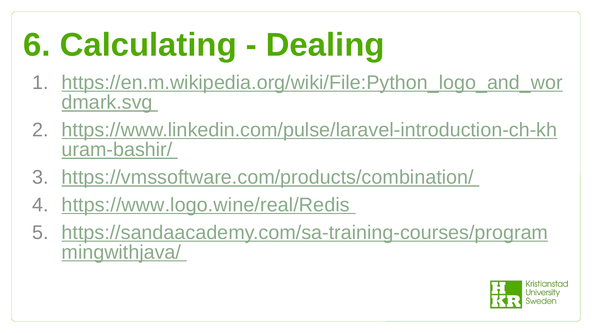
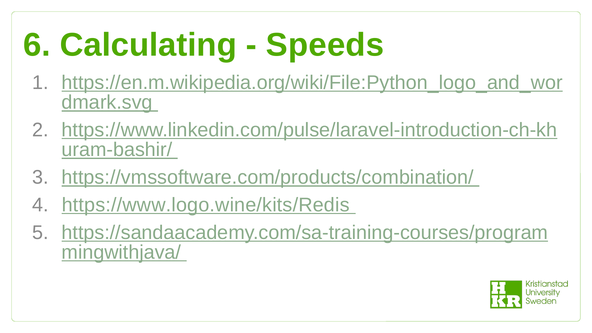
Dealing: Dealing -> Speeds (325, 45)
https://www.logo.wine/real/Redis: https://www.logo.wine/real/Redis -> https://www.logo.wine/kits/Redis (206, 205)
